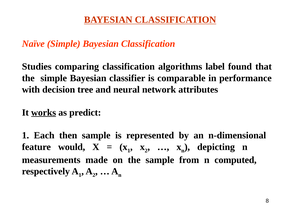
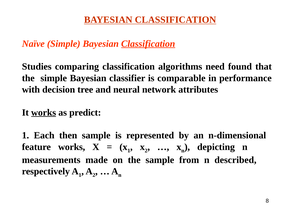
Classification underline: none -> present (148, 44)
label: label -> need (215, 66)
feature would: would -> works (72, 147)
computed: computed -> described (235, 160)
